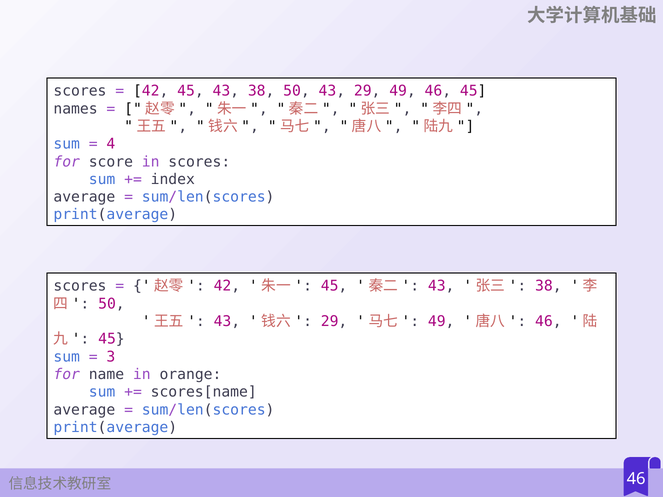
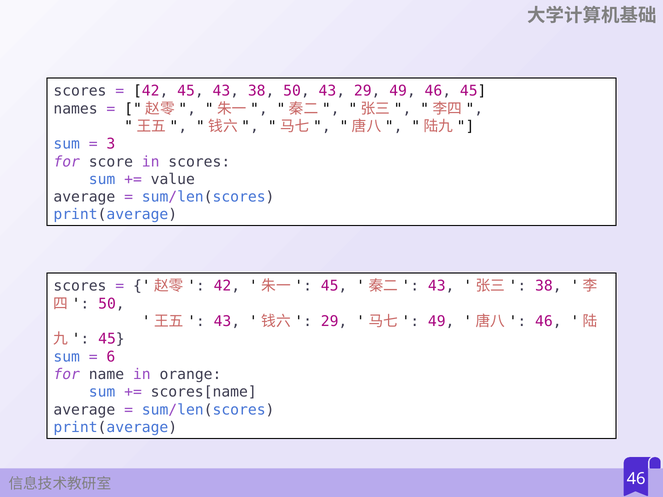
4: 4 -> 3 (111, 144)
index: index -> value (173, 179)
3: 3 -> 6 (111, 357)
